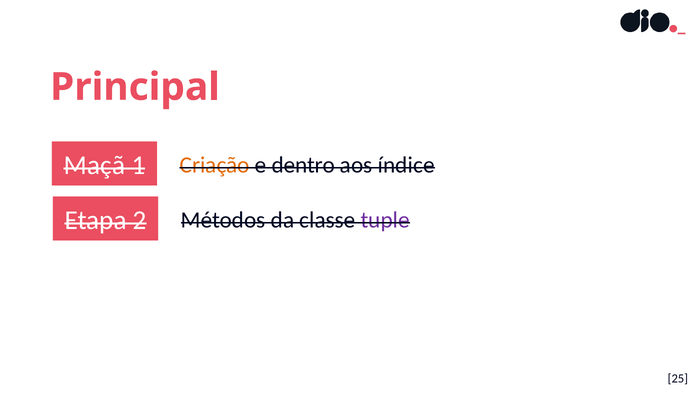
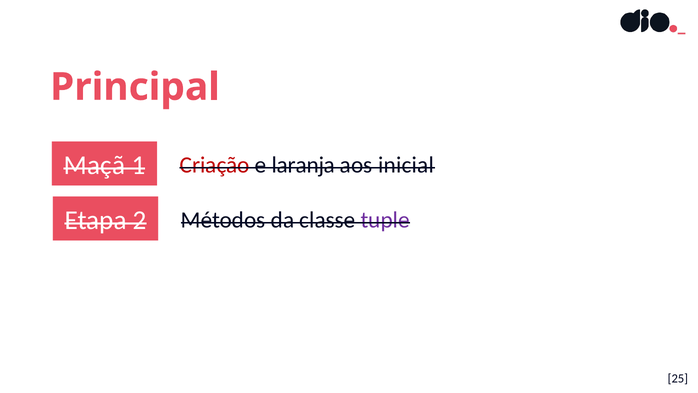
Criação colour: orange -> red (215, 165)
dentro: dentro -> laranja (303, 165)
índice: índice -> inicial (406, 165)
